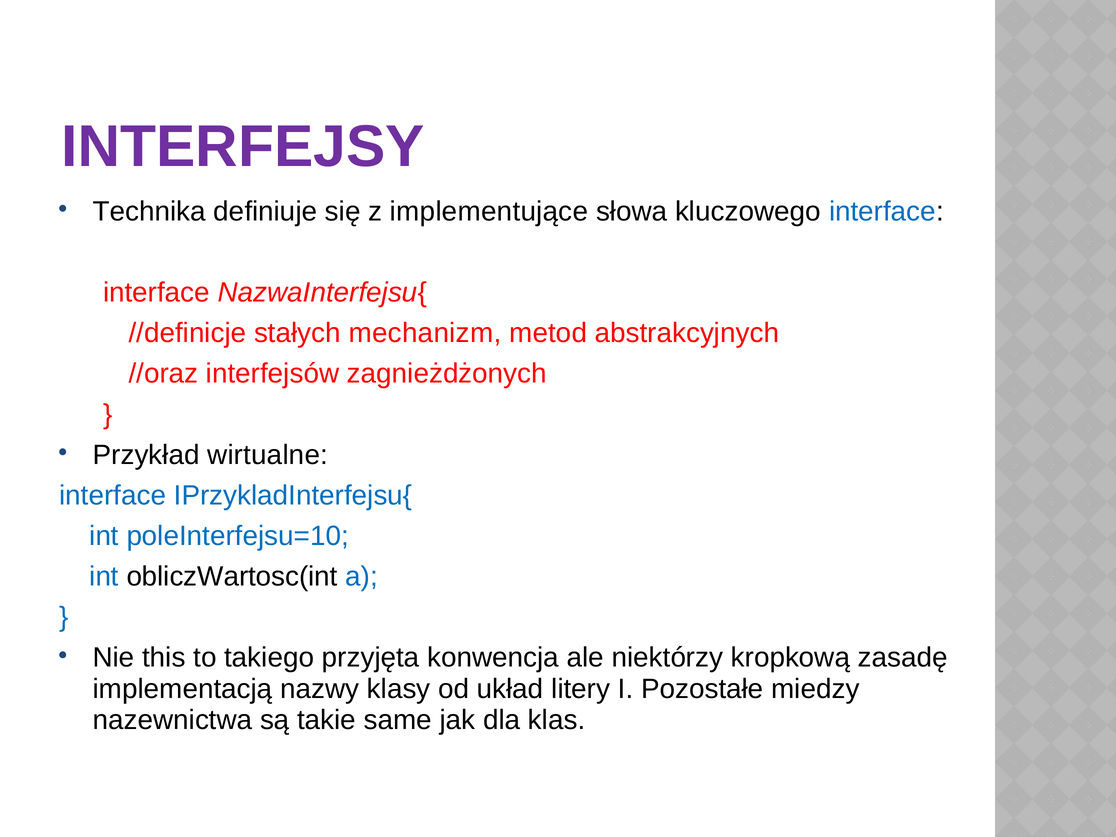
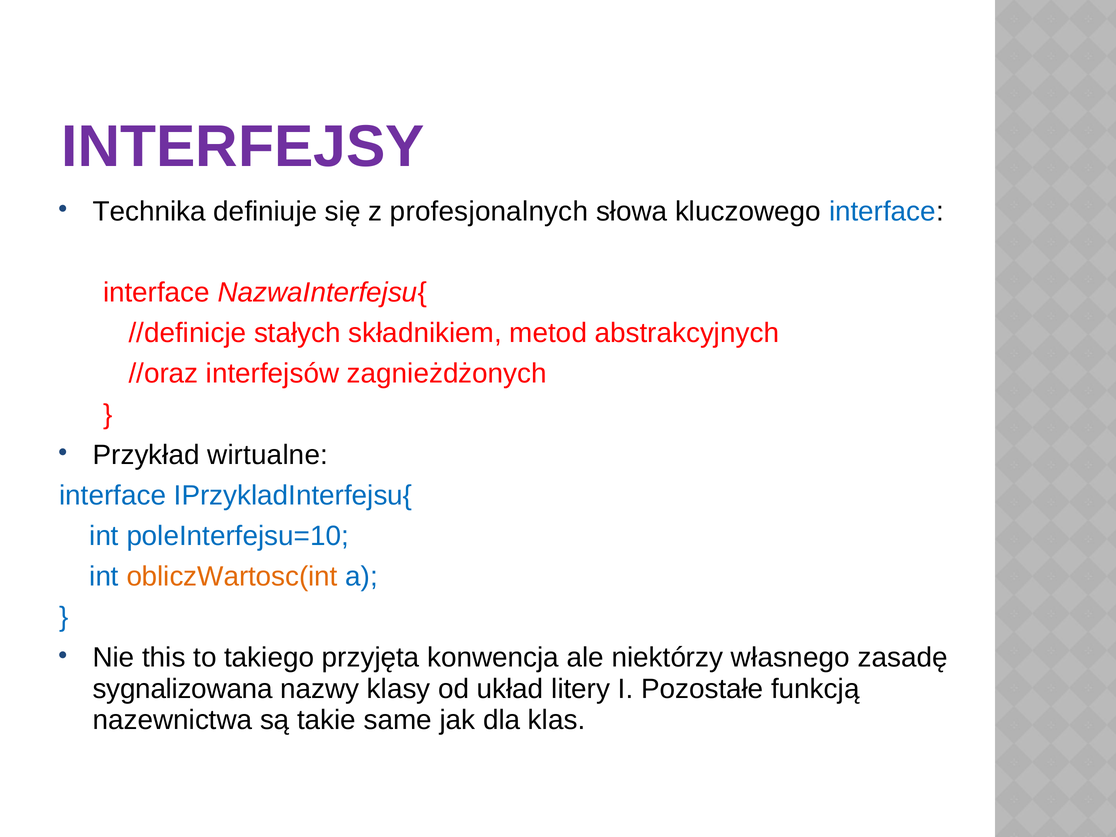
implementujące: implementujące -> profesjonalnych (489, 212)
mechanizm: mechanizm -> składnikiem (425, 333)
obliczWartosc(int colour: black -> orange (232, 577)
kropkową: kropkową -> własnego (790, 658)
implementacją: implementacją -> sygnalizowana (183, 689)
miedzy: miedzy -> funkcją (815, 689)
